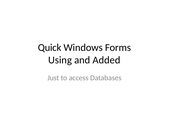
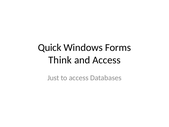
Using: Using -> Think (60, 60)
and Added: Added -> Access (107, 60)
